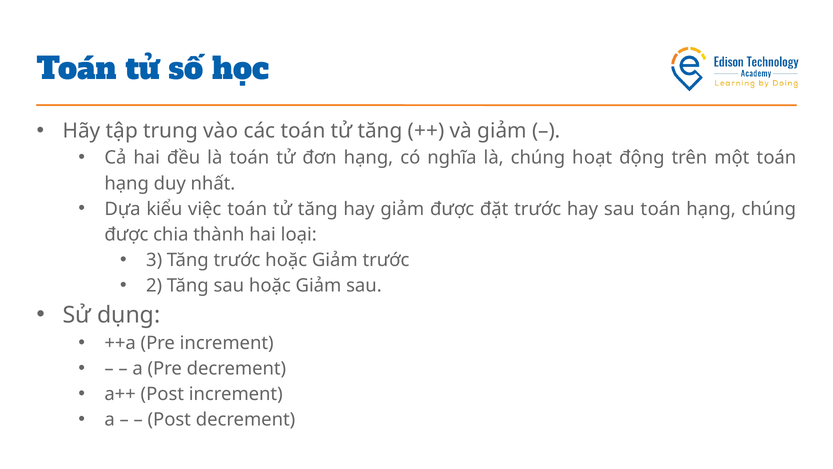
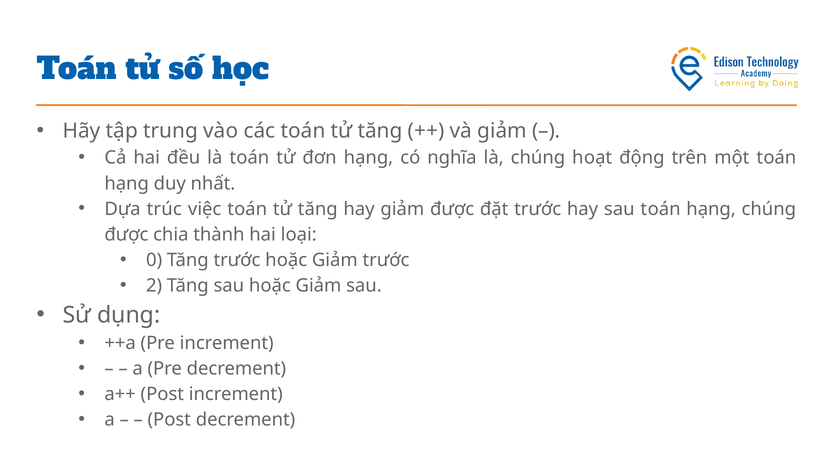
kiểu: kiểu -> trúc (164, 209)
3: 3 -> 0 (154, 260)
